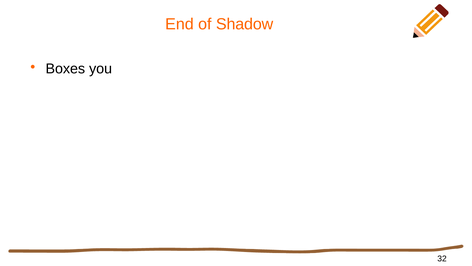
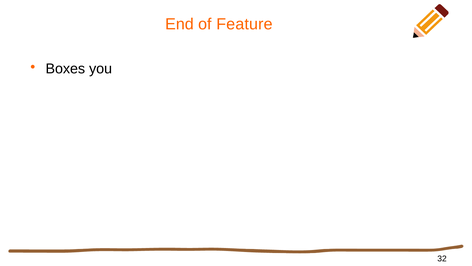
Shadow: Shadow -> Feature (244, 24)
